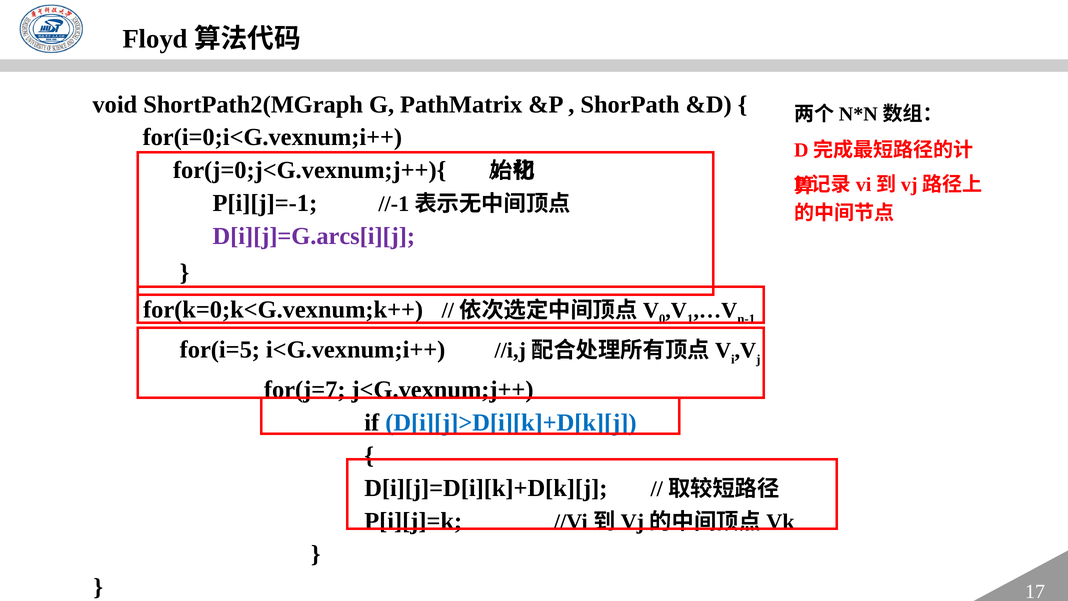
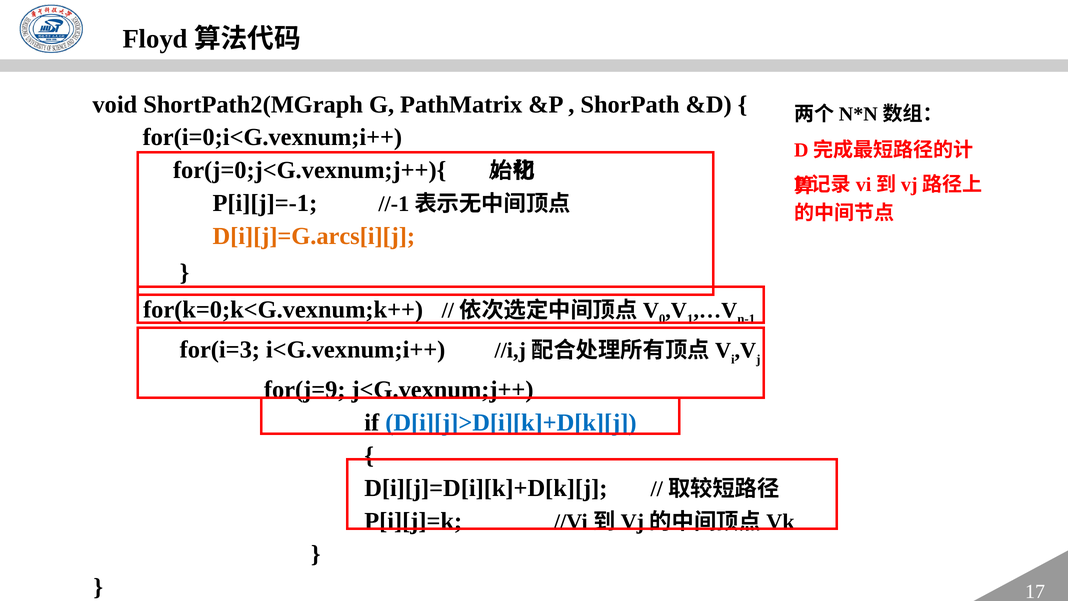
D[i][j]=G.arcs[i][j colour: purple -> orange (314, 236)
for(i=5: for(i=5 -> for(i=3 (220, 350)
for(j=7: for(j=7 -> for(j=9 (305, 390)
